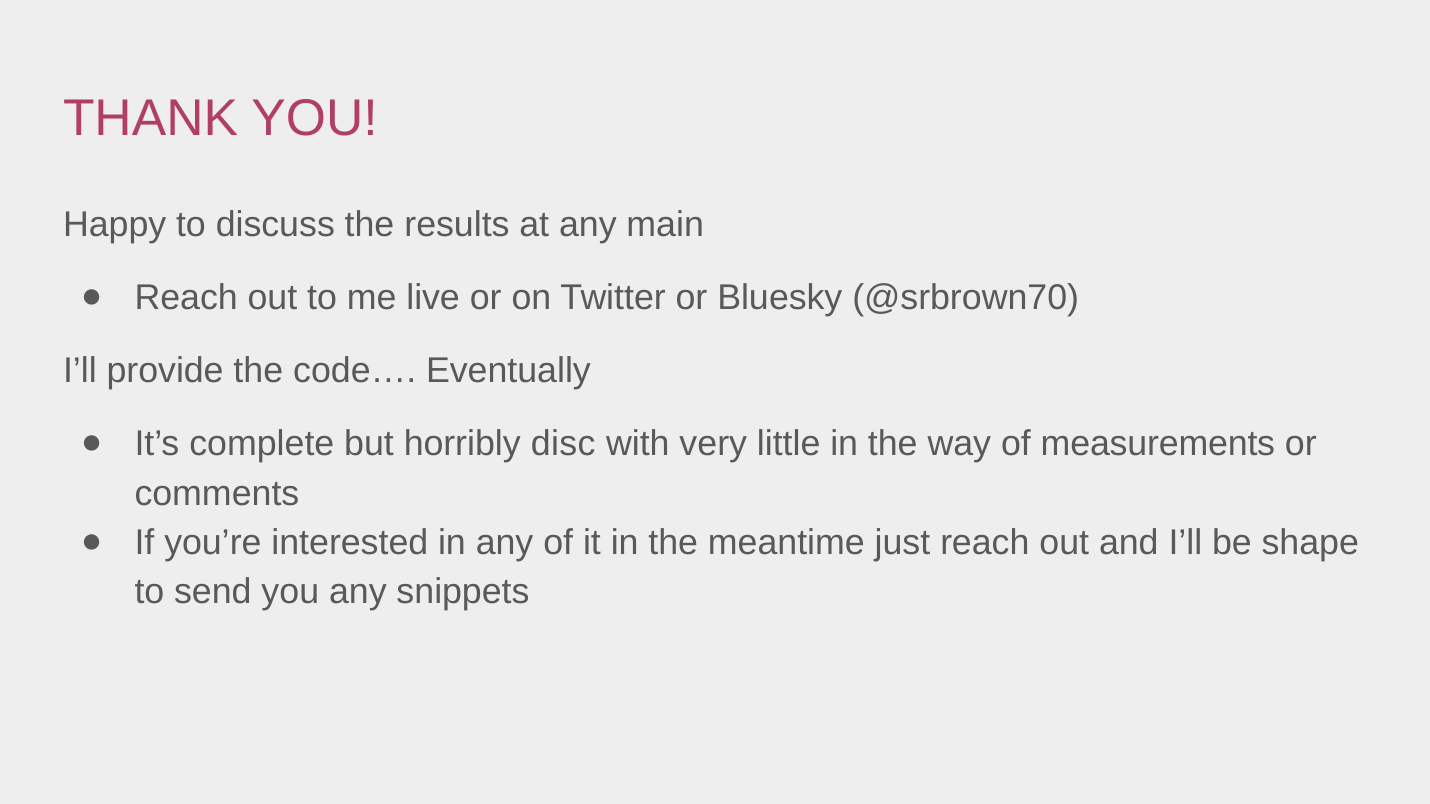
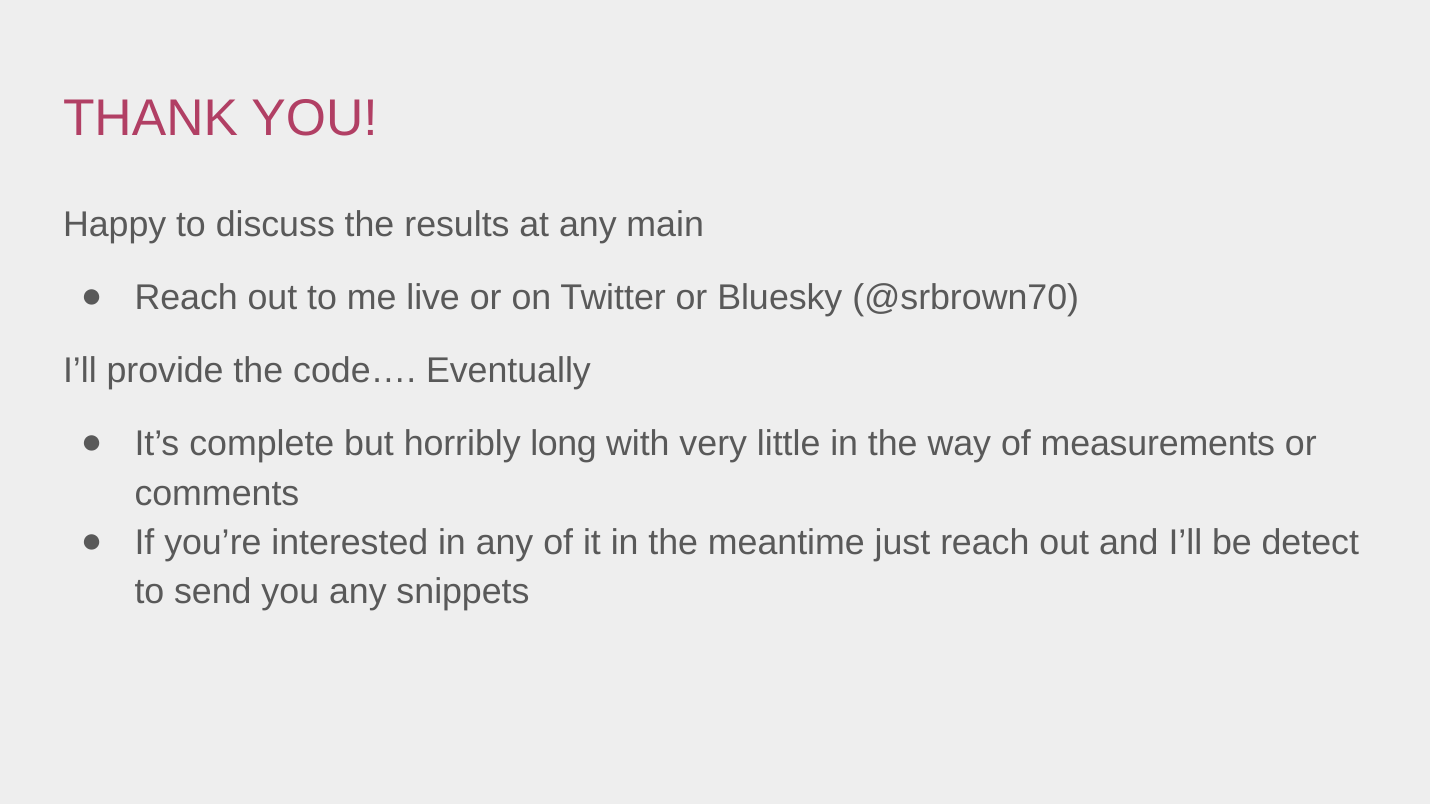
disc: disc -> long (564, 444)
shape: shape -> detect (1310, 543)
